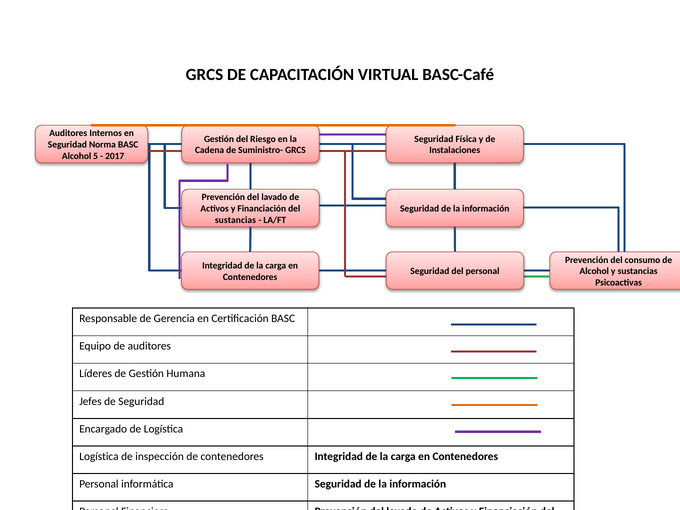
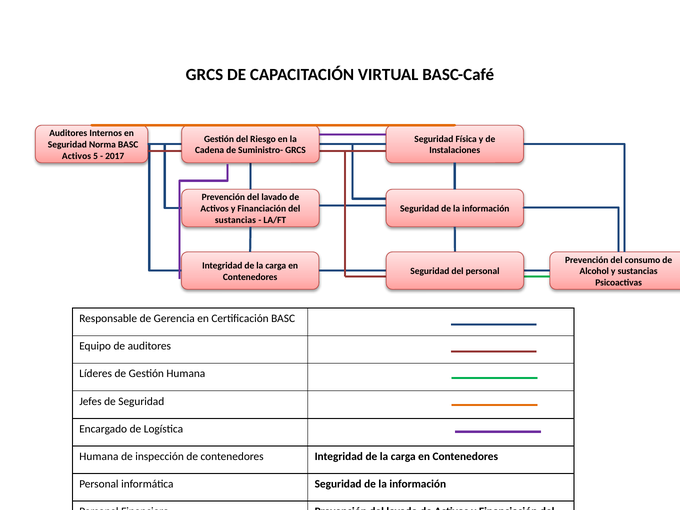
Alcohol: Alcohol -> Activos (77, 156)
Logística: Logística -> Humana (99, 456)
